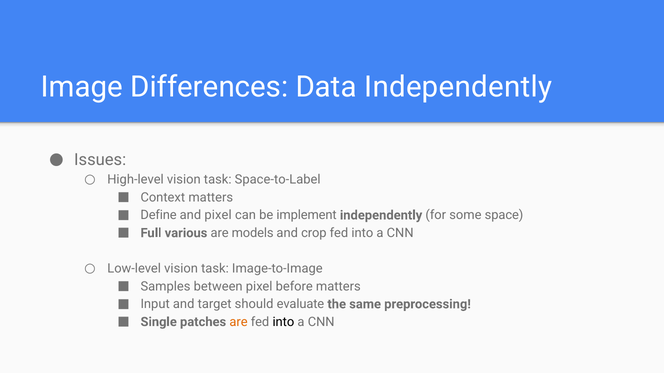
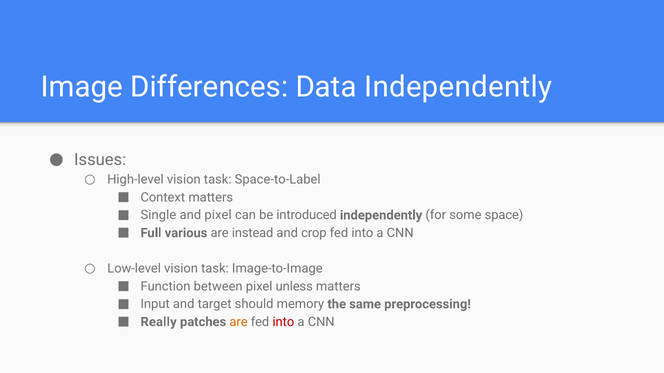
Define: Define -> Single (158, 215)
implement: implement -> introduced (307, 215)
models: models -> instead (253, 233)
Samples: Samples -> Function (165, 287)
before: before -> unless (294, 287)
evaluate: evaluate -> memory (300, 304)
Single: Single -> Really (159, 322)
into colour: black -> red (283, 322)
